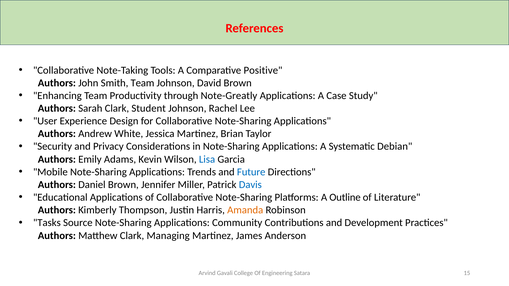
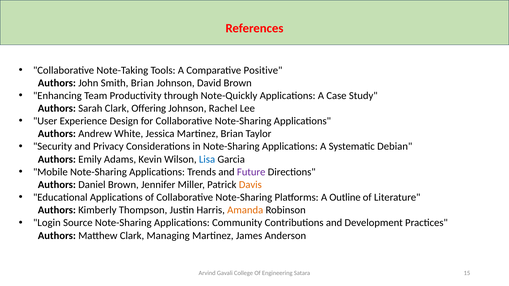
Smith Team: Team -> Brian (142, 83)
Note-Greatly: Note-Greatly -> Note-Quickly (229, 96)
Student: Student -> Offering (149, 108)
Future colour: blue -> purple (251, 172)
Davis colour: blue -> orange (250, 185)
Tasks: Tasks -> Login (47, 223)
